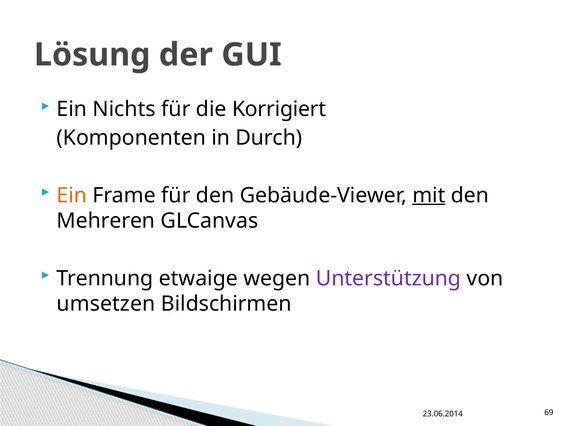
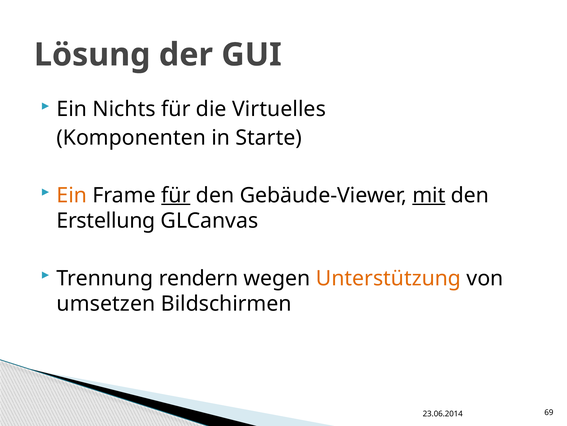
Korrigiert: Korrigiert -> Virtuelles (279, 109)
Durch: Durch -> Starte (269, 138)
für underline: none -> present (176, 195)
Mehreren: Mehreren -> Erstellung (106, 220)
etwaige: etwaige -> rendern (199, 278)
Unterstützung colour: purple -> orange (388, 278)
